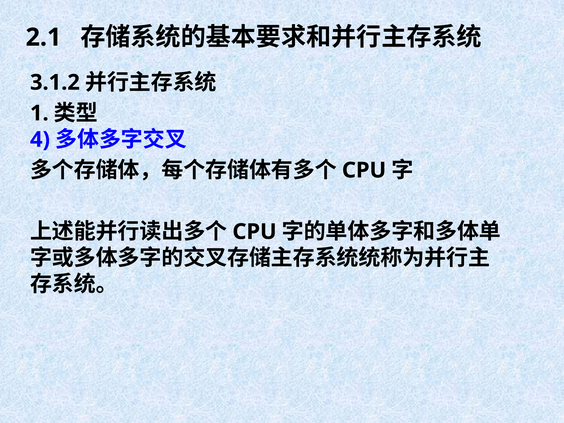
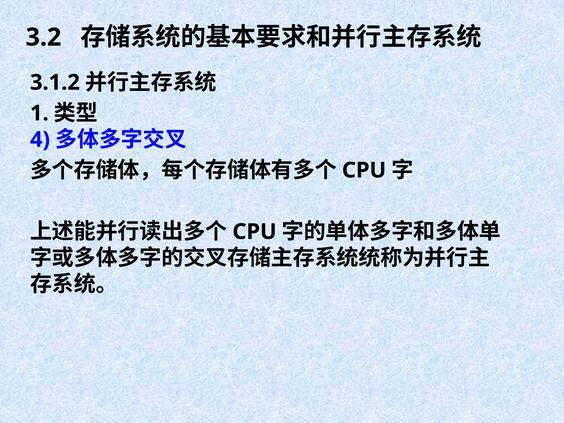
2.1: 2.1 -> 3.2 (43, 37)
